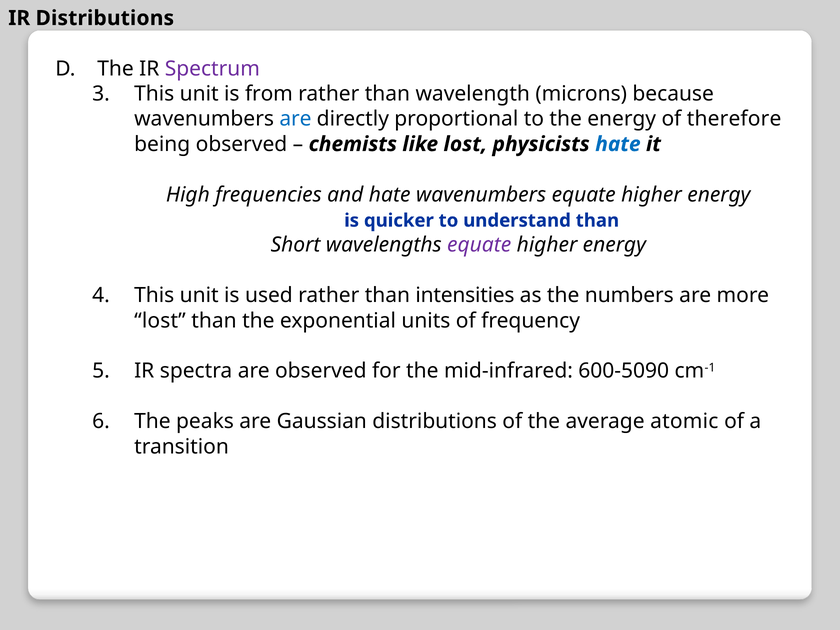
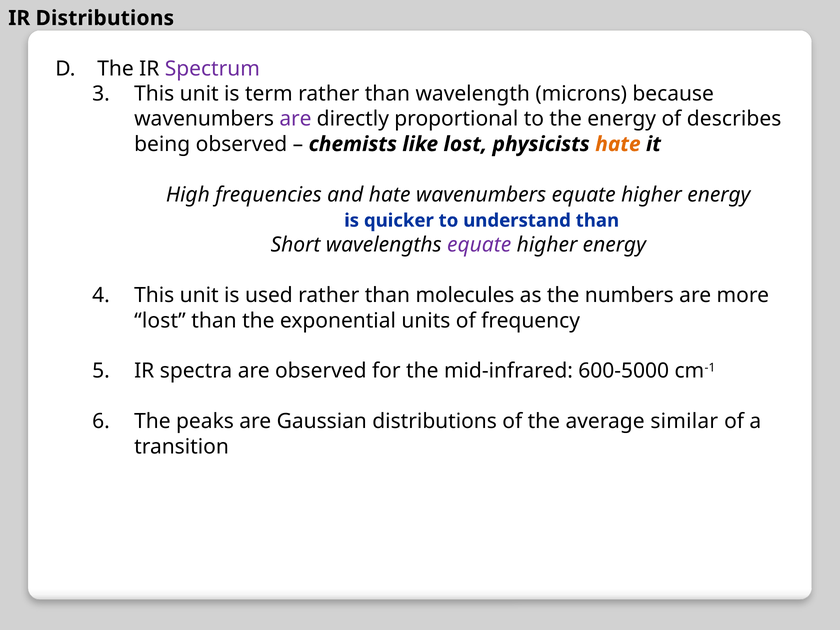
from: from -> term (269, 94)
are colour: blue -> purple (295, 119)
therefore: therefore -> describes (734, 119)
hate colour: blue -> orange (618, 144)
intensities: intensities -> molecules (465, 295)
600-5090: 600-5090 -> 600-5000 (624, 371)
atomic: atomic -> similar (684, 421)
